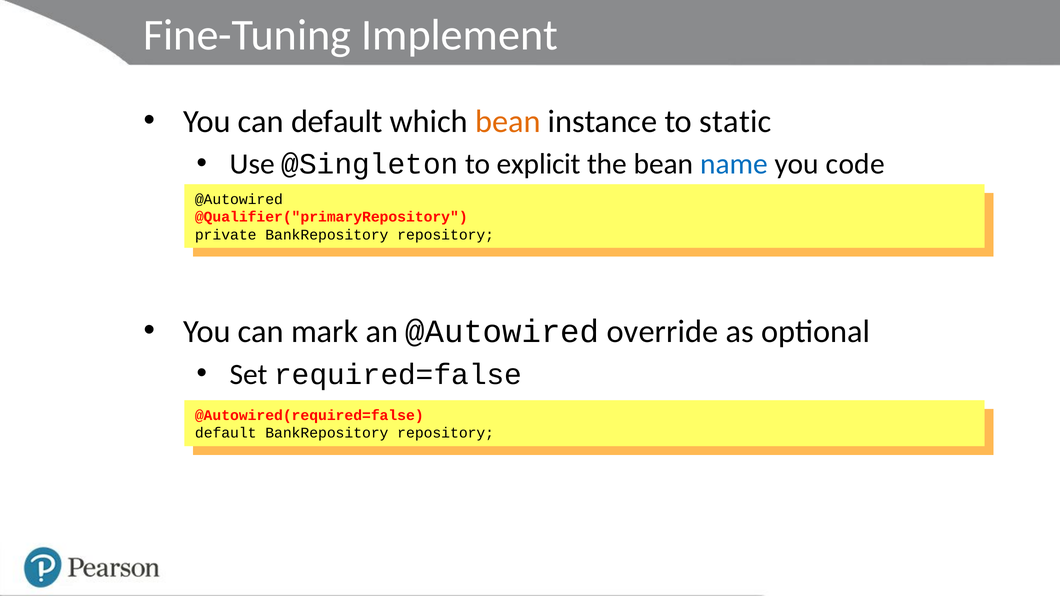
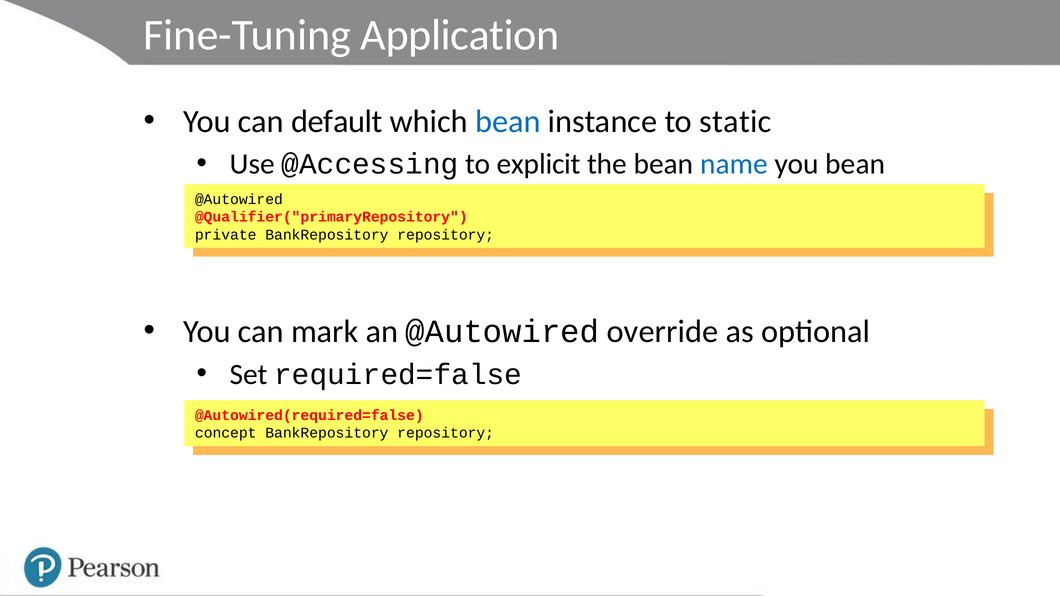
Implement: Implement -> Application (460, 35)
bean colour: orange -> blue (508, 121)
@Singleton: @Singleton -> @Accessing (370, 164)
you code: code -> bean (855, 164)
default: default -> concept (226, 433)
